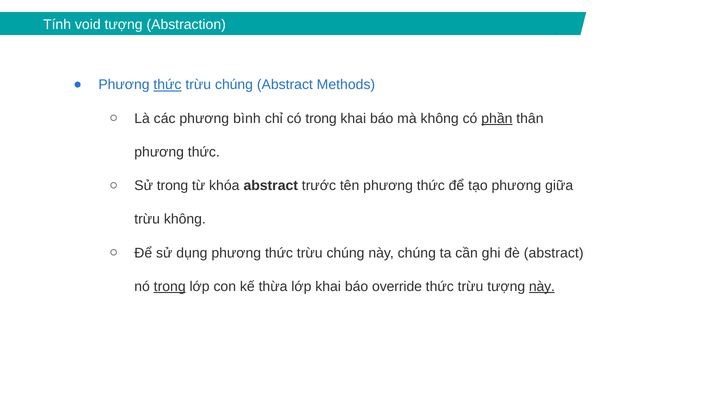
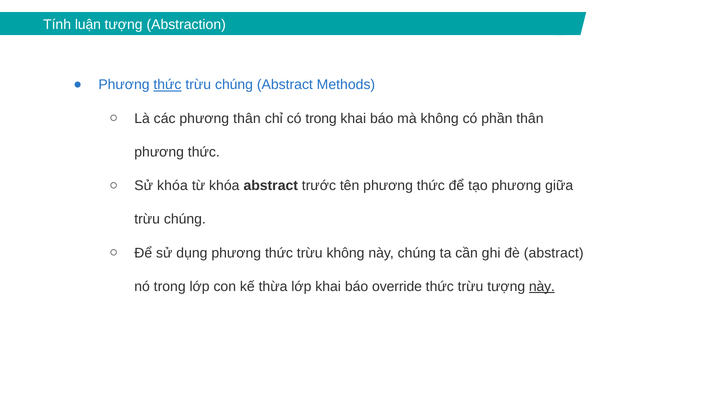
void: void -> luận (88, 24)
phương bình: bình -> thân (247, 118)
phần underline: present -> none (497, 118)
Sử trong: trong -> khóa (172, 185)
không: không -> chúng (185, 219)
chúng: chúng -> không (346, 253)
trong underline: present -> none (170, 286)
